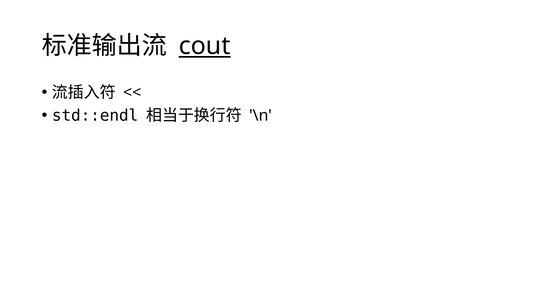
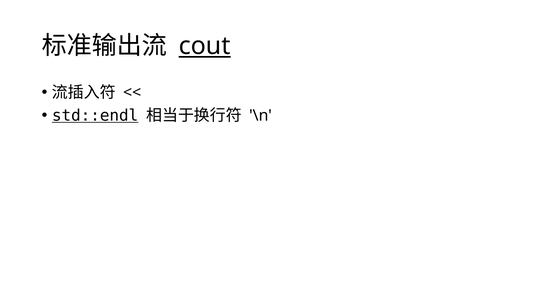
std::endl underline: none -> present (95, 115)
